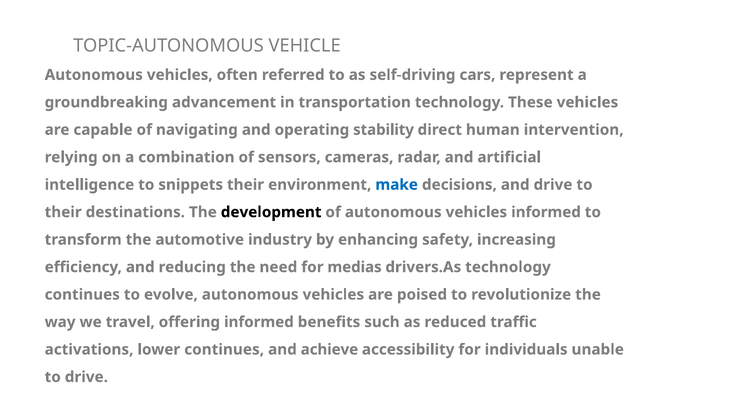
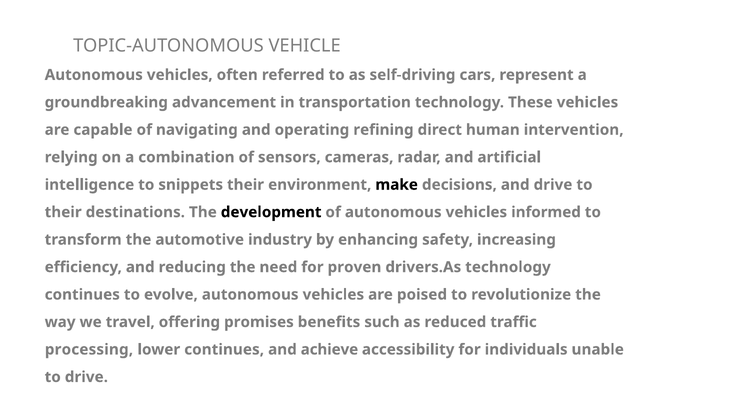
stability: stability -> refining (383, 130)
make colour: blue -> black (397, 185)
medias: medias -> proven (354, 267)
offering informed: informed -> promises (259, 322)
activations: activations -> processing (89, 349)
